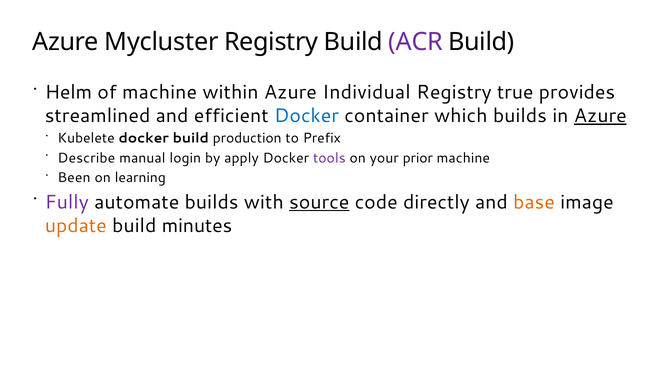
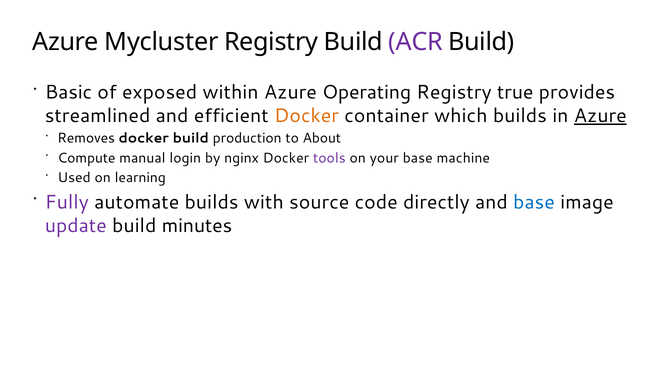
Helm: Helm -> Basic (68, 92)
of machine: machine -> exposed (160, 92)
Individual: Individual -> Operating (367, 92)
Docker colour: blue -> orange (307, 116)
Kubelete: Kubelete -> Removes (86, 138)
Prefix: Prefix -> About (322, 138)
Describe: Describe -> Compute (86, 158)
apply: apply -> nginx (242, 158)
your prior: prior -> base (418, 158)
Been: Been -> Used (74, 178)
source underline: present -> none (319, 202)
base colour: orange -> blue (534, 202)
update colour: orange -> purple (76, 226)
